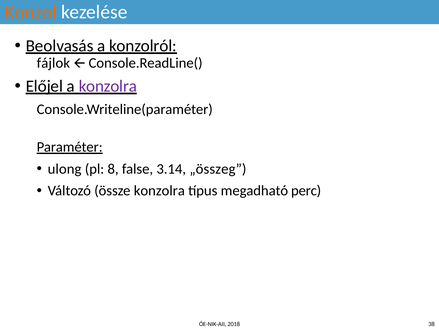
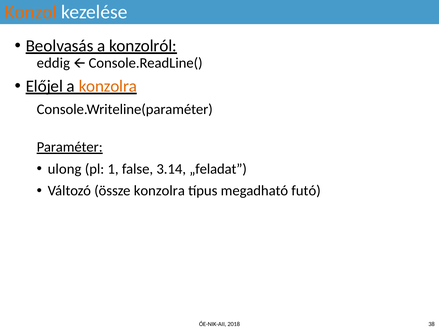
fájlok: fájlok -> eddig (53, 63)
konzolra colour: purple -> orange (108, 86)
8: 8 -> 1 (113, 169)
„összeg: „összeg -> „feladat (218, 169)
perc: perc -> futó (306, 191)
